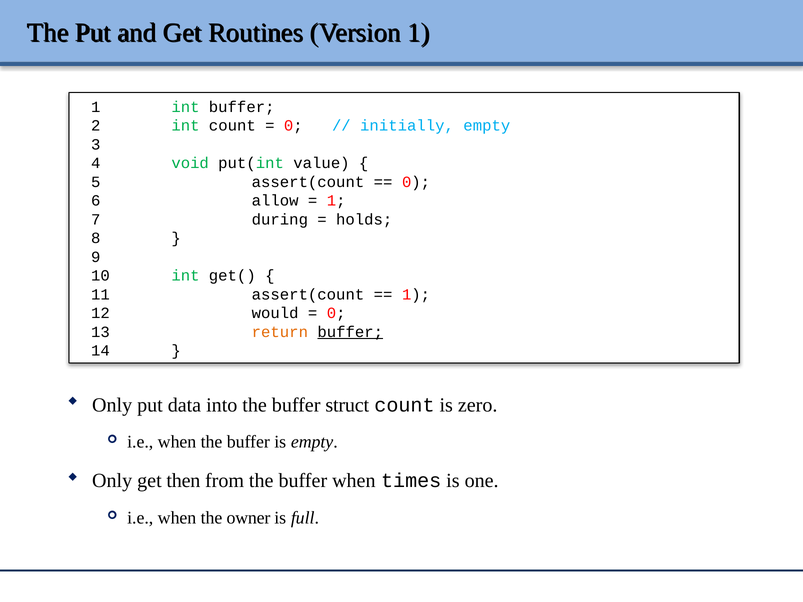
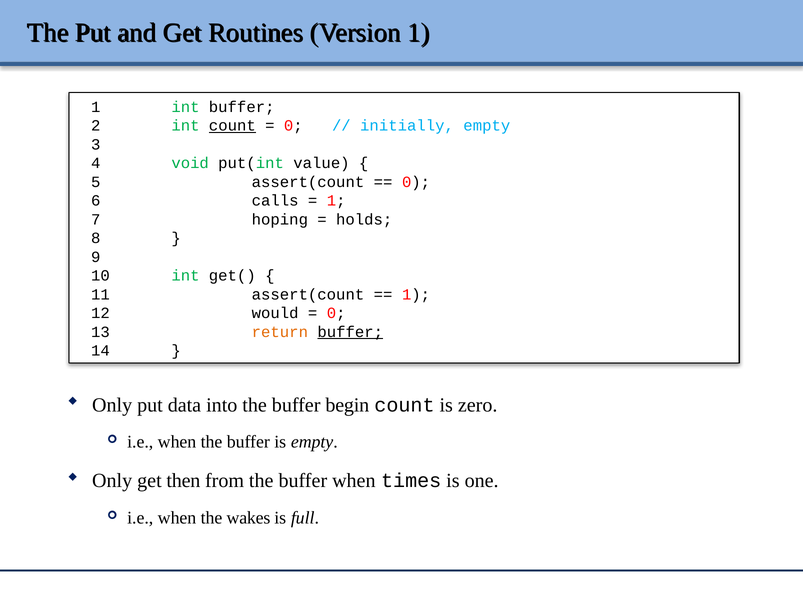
count underline: none -> present (232, 126)
allow: allow -> calls (275, 201)
during: during -> hoping (280, 220)
struct: struct -> begin (347, 405)
owner: owner -> wakes (248, 518)
